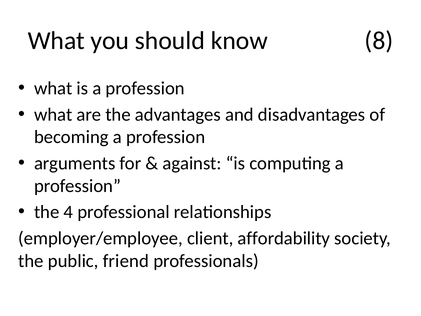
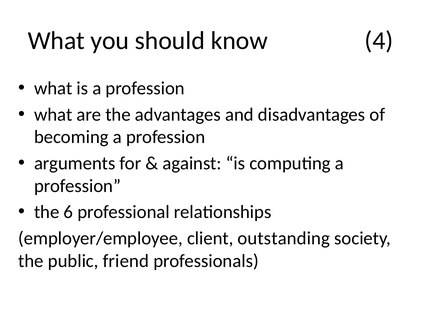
8: 8 -> 4 (379, 41)
4: 4 -> 6 (68, 212)
affordability: affordability -> outstanding (284, 238)
